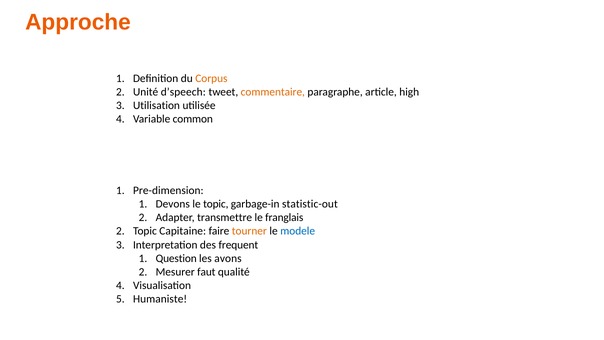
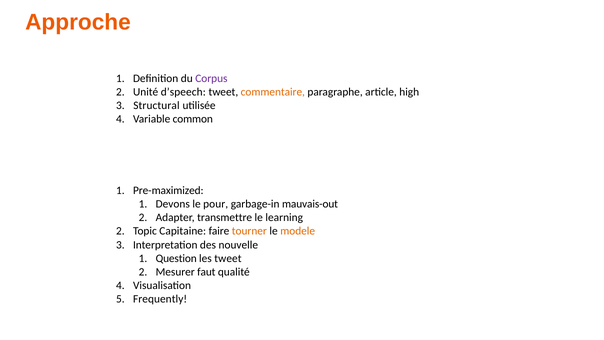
Corpus colour: orange -> purple (211, 78)
Utilisation: Utilisation -> Structural (156, 105)
Pre-dimension: Pre-dimension -> Pre-maximized (168, 190)
le topic: topic -> pour (216, 204)
statistic-out: statistic-out -> mauvais-out (310, 204)
franglais: franglais -> learning (284, 217)
modele colour: blue -> orange (298, 231)
frequent: frequent -> nouvelle (238, 245)
les avons: avons -> tweet (228, 258)
Humaniste: Humaniste -> Frequently (160, 299)
